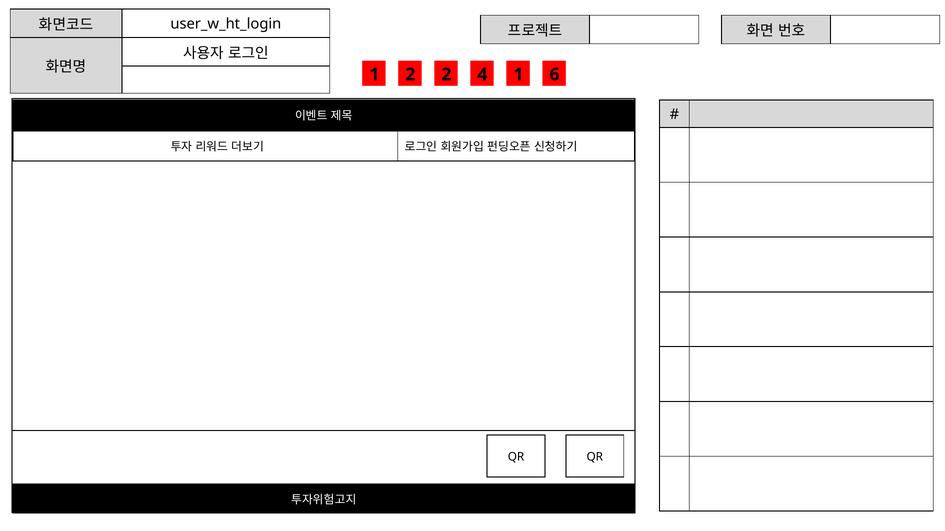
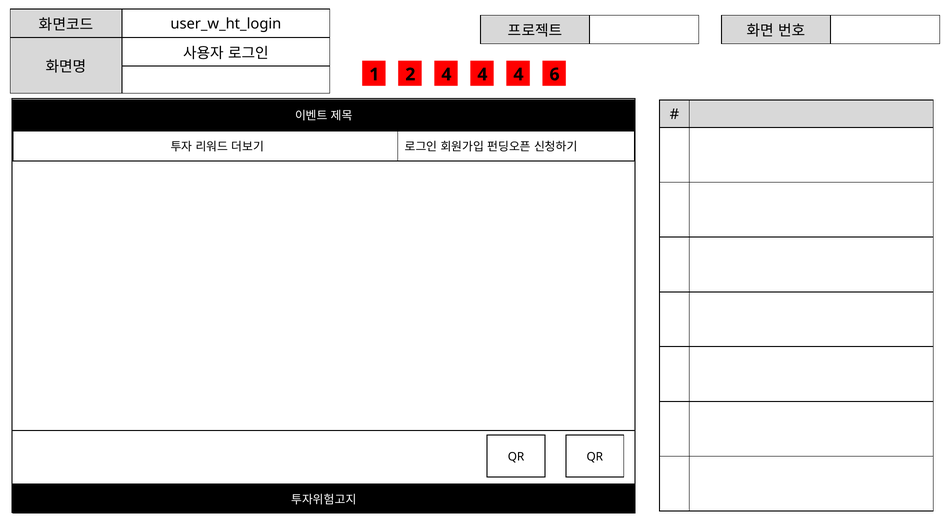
2 2: 2 -> 4 (446, 75)
4 1: 1 -> 4 (518, 75)
